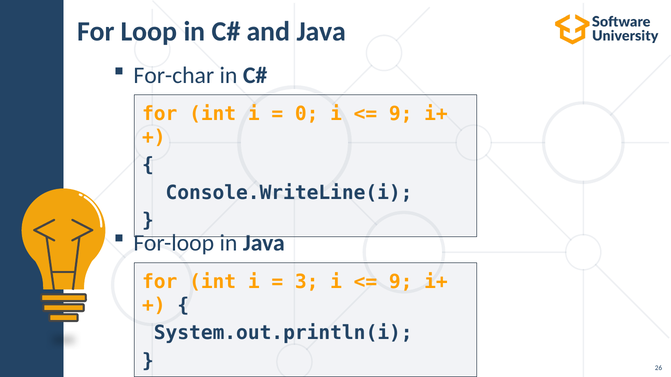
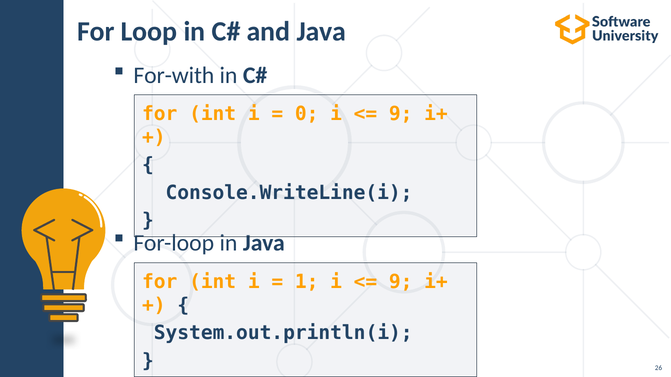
For-char: For-char -> For-with (174, 76)
3: 3 -> 1 (307, 282)
